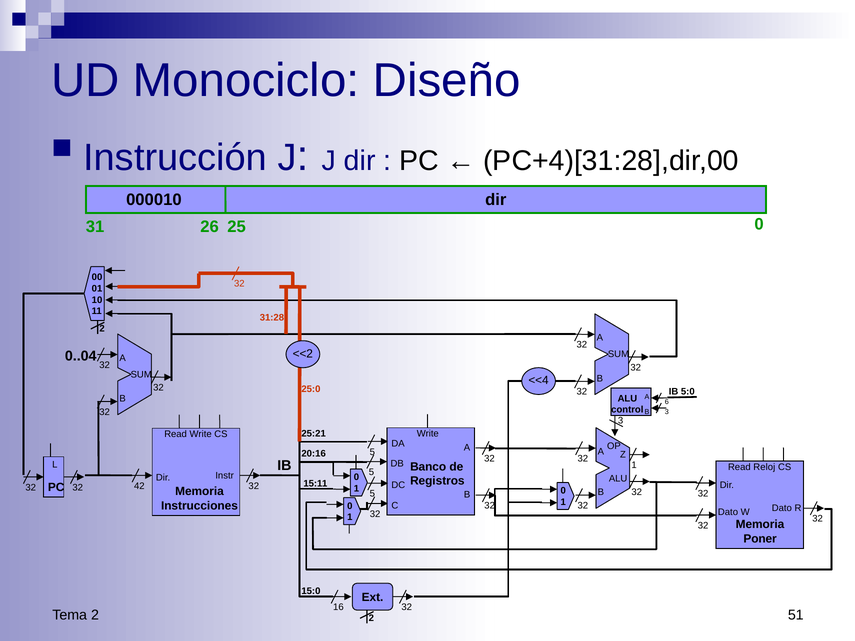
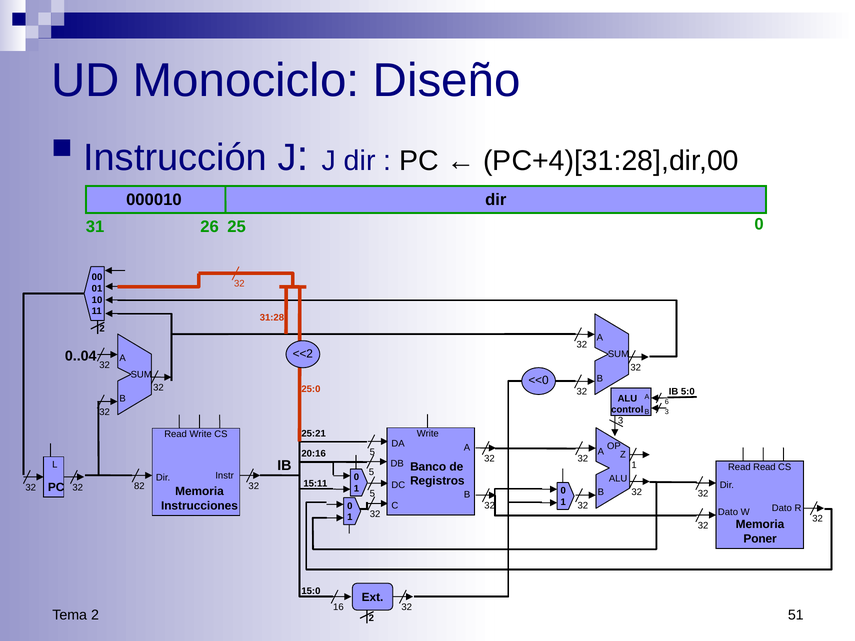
<<4: <<4 -> <<0 (539, 381)
Read Reloj: Reloj -> Read (764, 467)
42: 42 -> 82 (139, 486)
